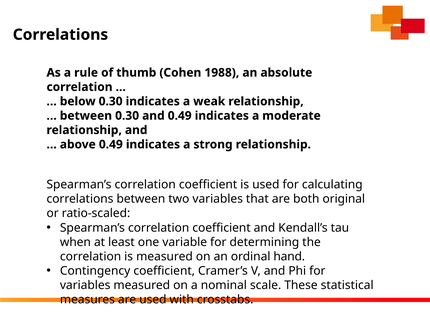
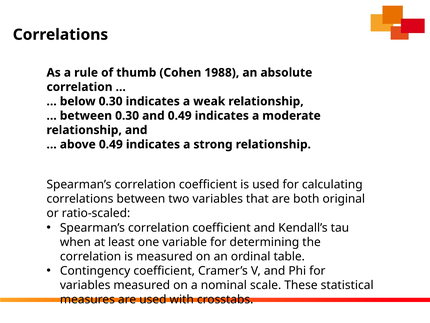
hand: hand -> table (289, 256)
